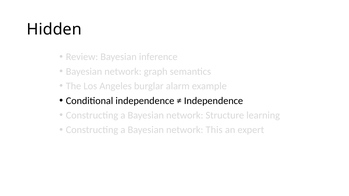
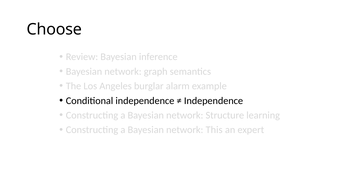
Hidden: Hidden -> Choose (54, 29)
